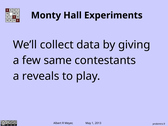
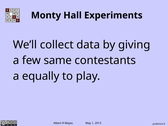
reveals: reveals -> equally (41, 76)
